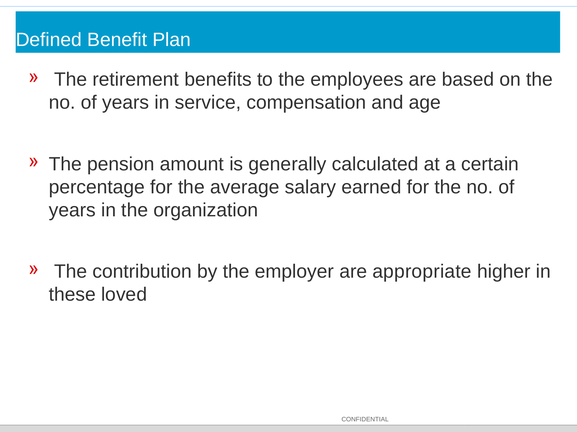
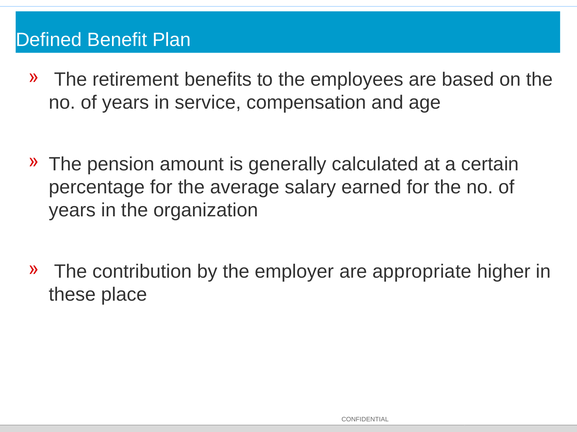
loved: loved -> place (124, 295)
